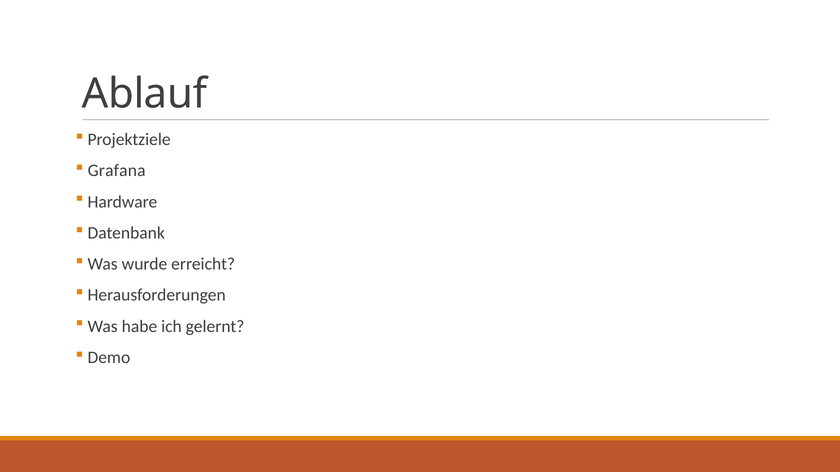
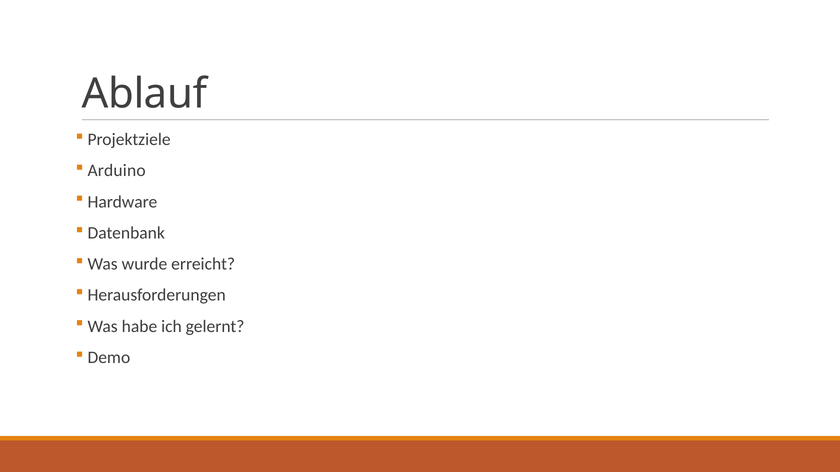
Grafana: Grafana -> Arduino (117, 171)
